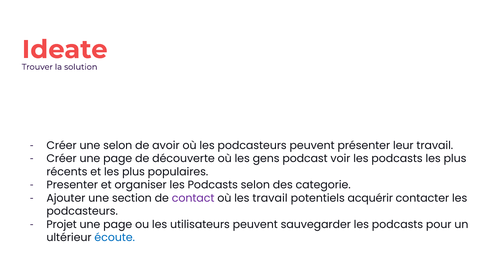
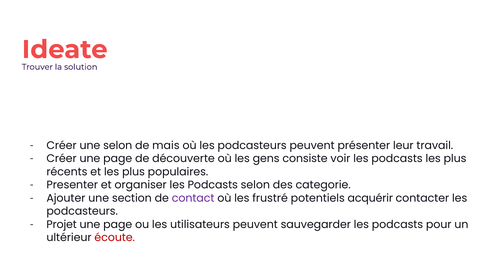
avoir: avoir -> mais (166, 145)
podcast: podcast -> consiste (305, 159)
les travail: travail -> frustré (270, 198)
écoute colour: blue -> red (115, 238)
